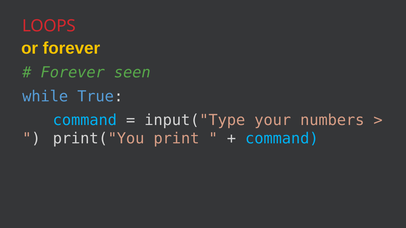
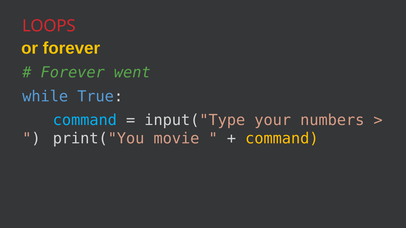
seen: seen -> went (132, 73)
print: print -> movie (176, 139)
command colour: light blue -> yellow (282, 139)
